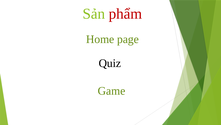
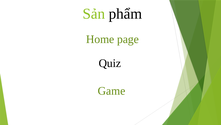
phẩm colour: red -> black (125, 14)
